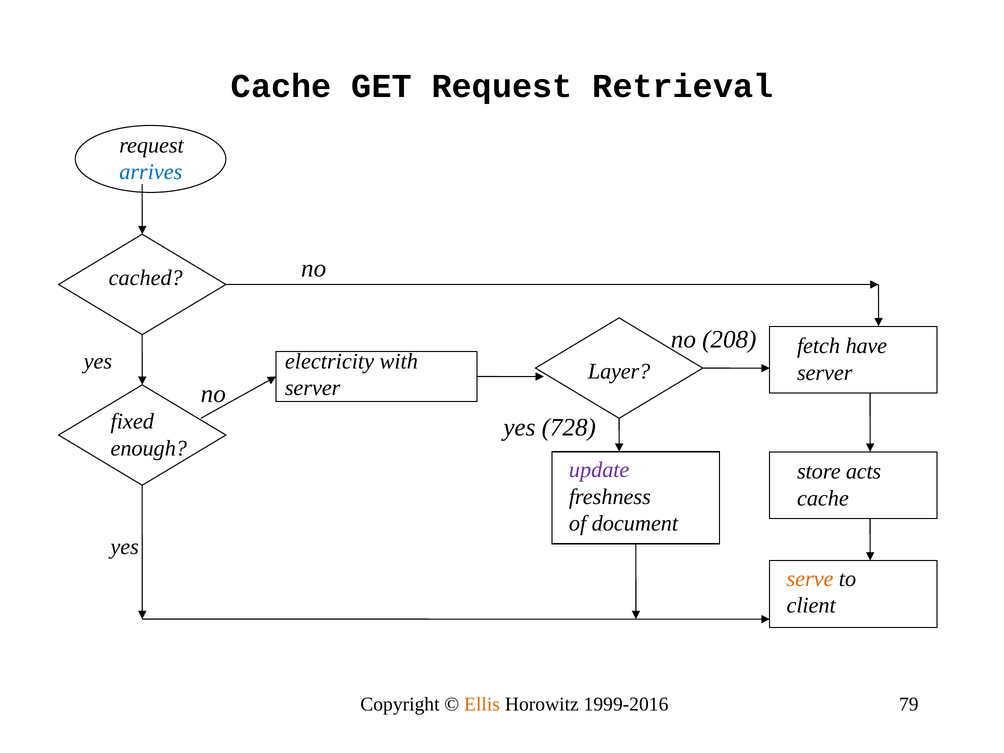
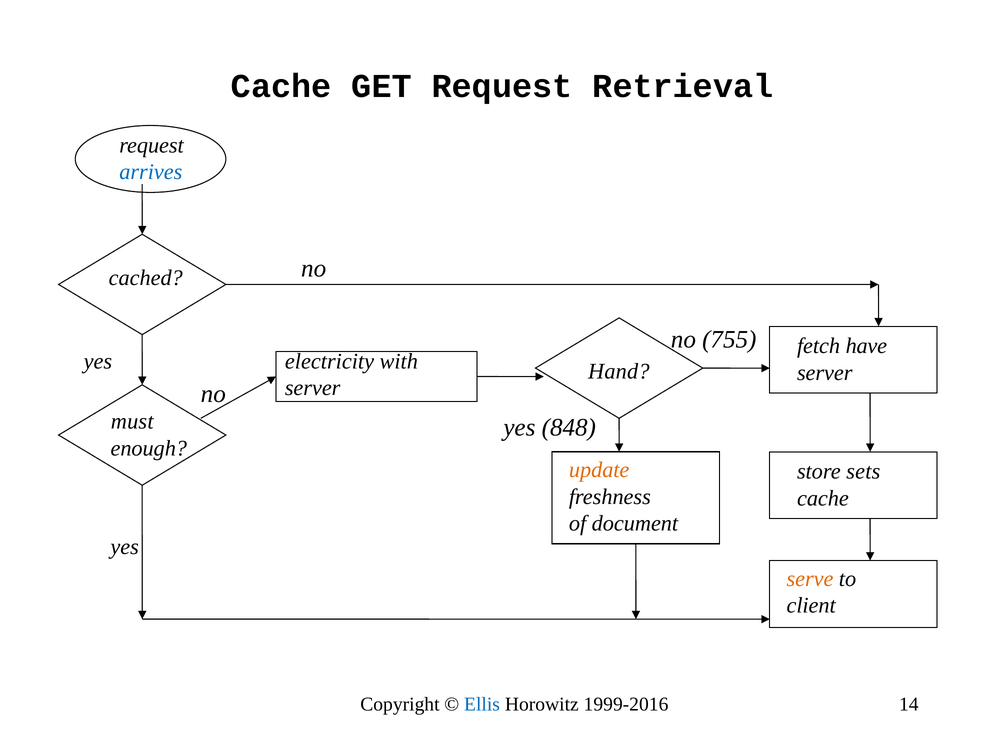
208: 208 -> 755 (729, 340)
Layer: Layer -> Hand (619, 371)
fixed: fixed -> must (132, 421)
728: 728 -> 848 (569, 428)
update colour: purple -> orange (599, 470)
acts: acts -> sets (863, 472)
Ellis colour: orange -> blue (482, 704)
79: 79 -> 14 (909, 704)
